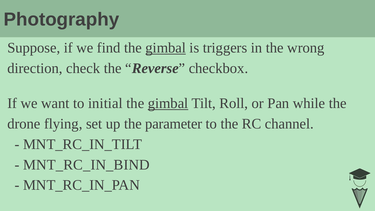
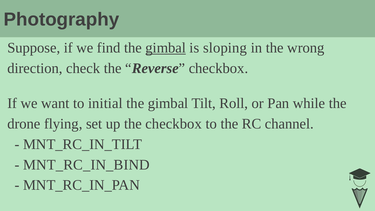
triggers: triggers -> sloping (225, 48)
gimbal underline: present -> none (168, 103)
the parameter: parameter -> checkbox (174, 124)
